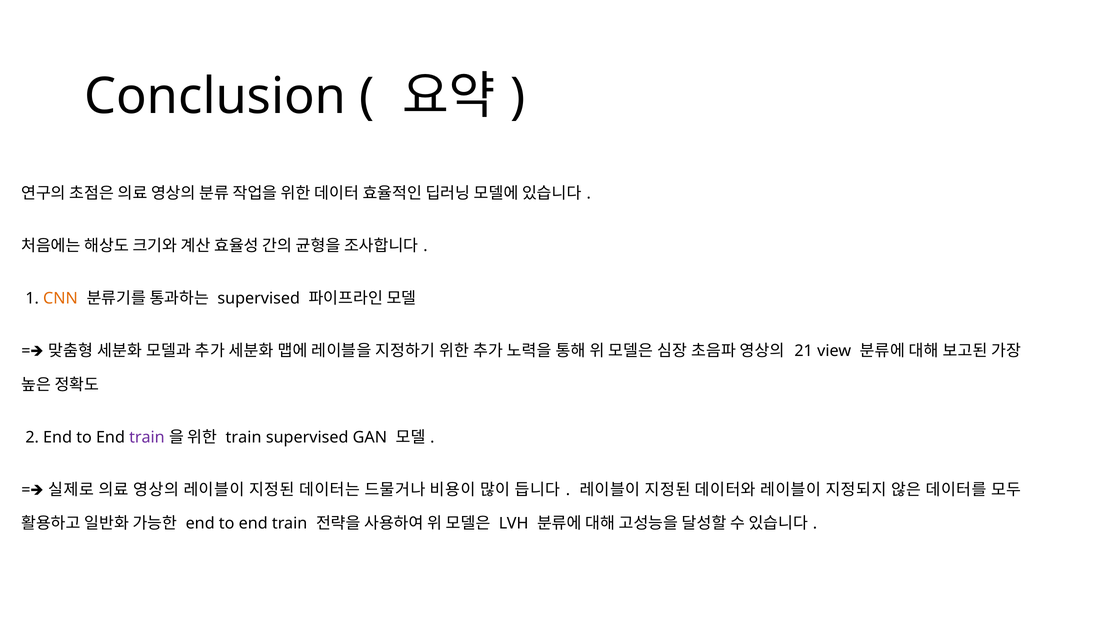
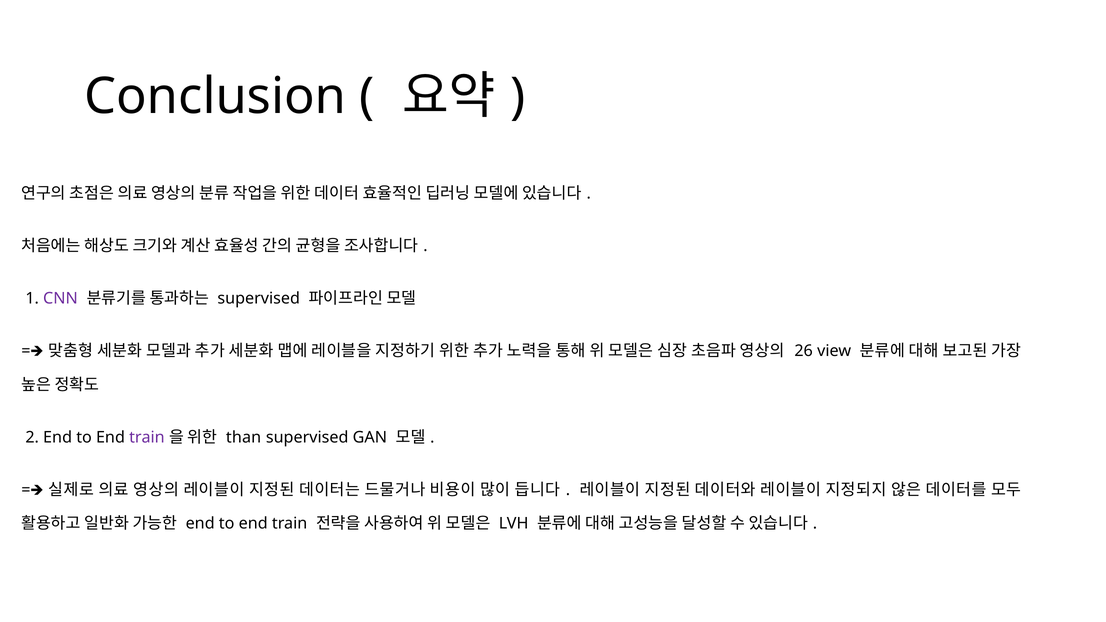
CNN colour: orange -> purple (60, 299)
21: 21 -> 26 (804, 351)
train: train -> than (244, 437)
